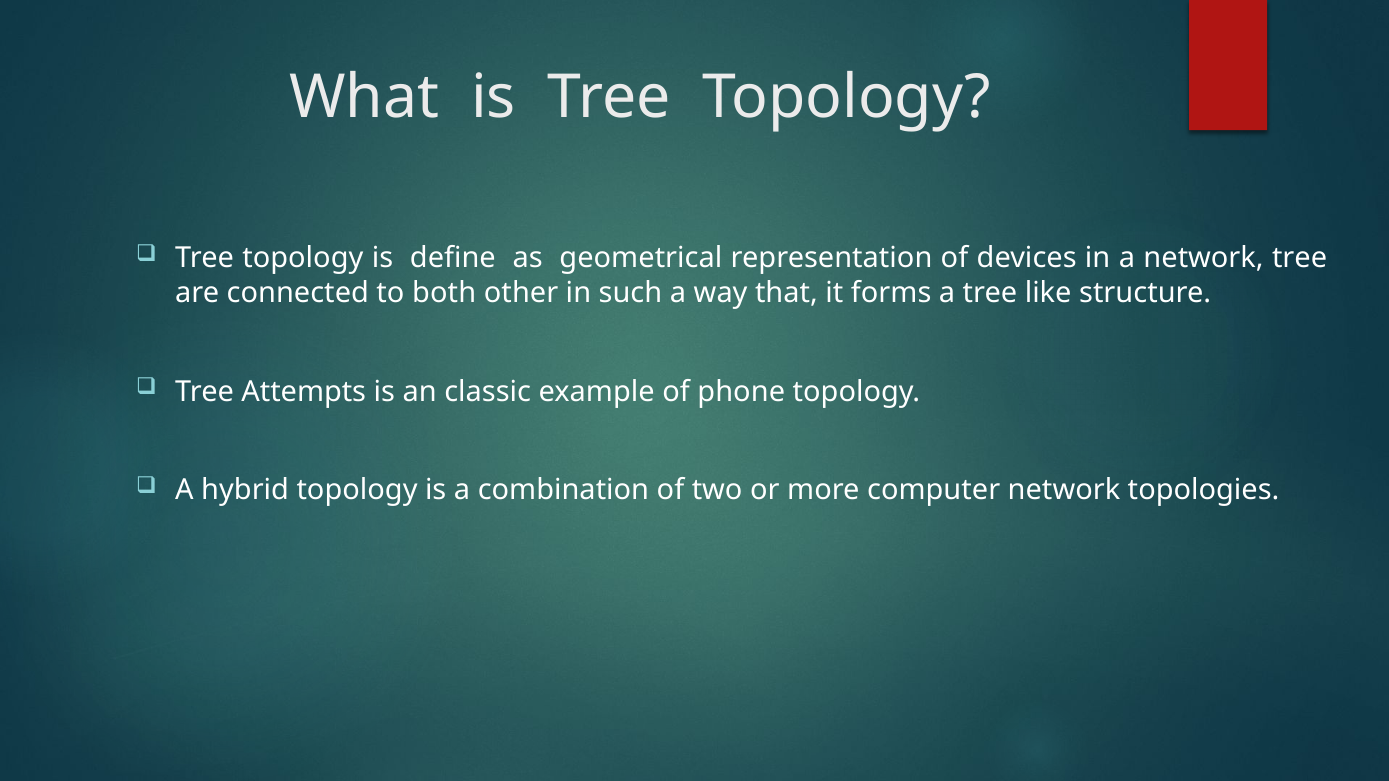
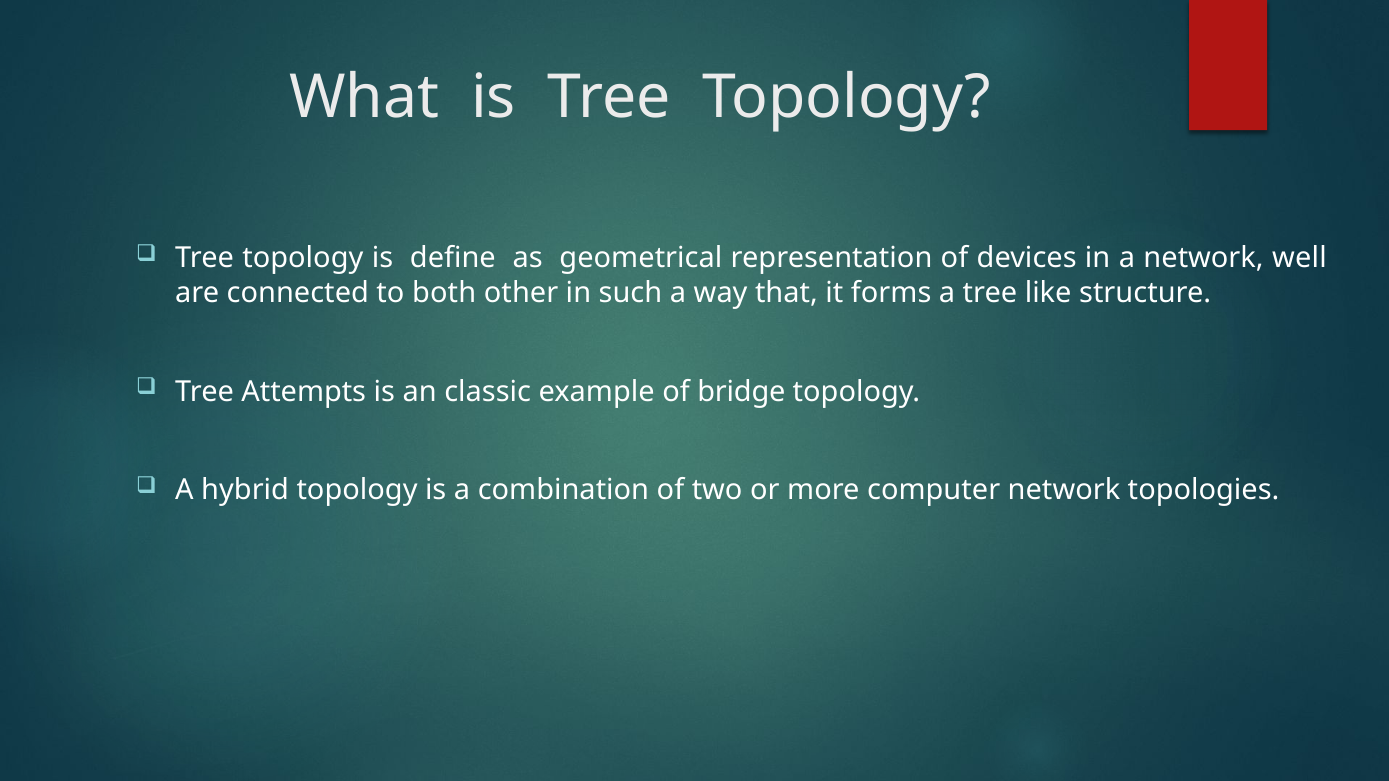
network tree: tree -> well (1299, 259)
phone: phone -> bridge (741, 392)
